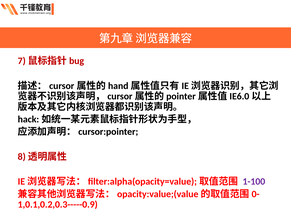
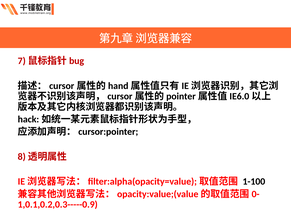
1-100 colour: purple -> black (254, 181)
